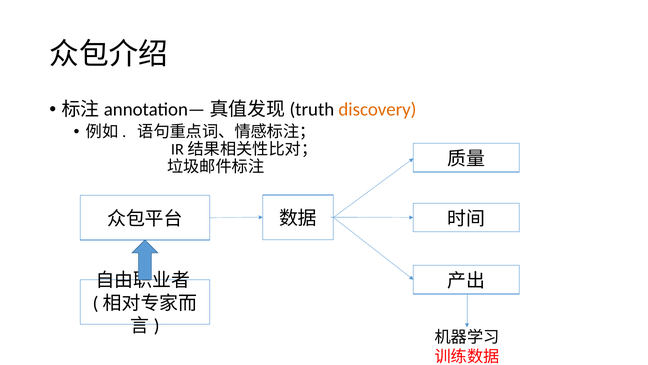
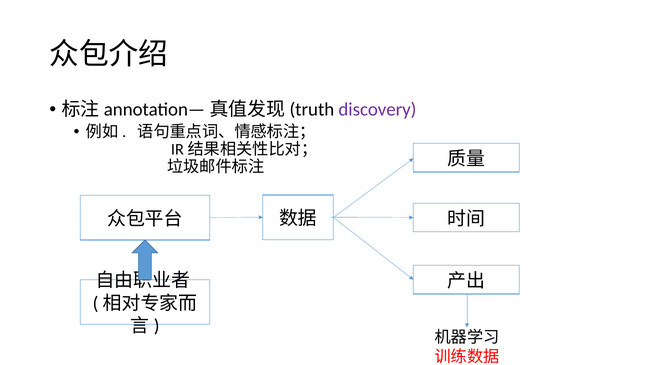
discovery colour: orange -> purple (377, 110)
